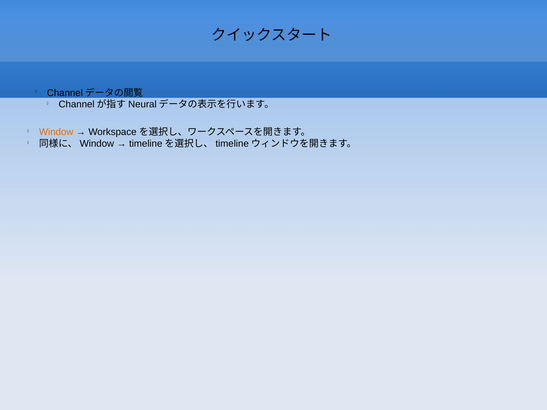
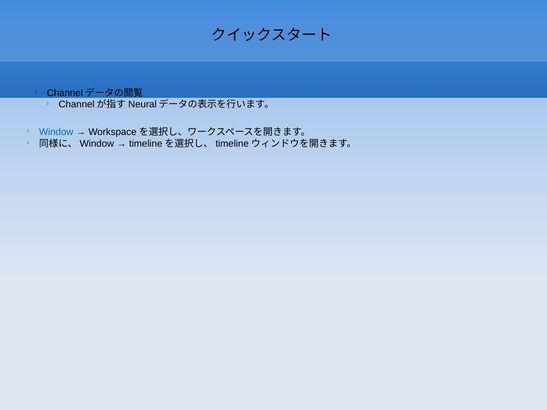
Window colour: orange -> blue (56, 132)
